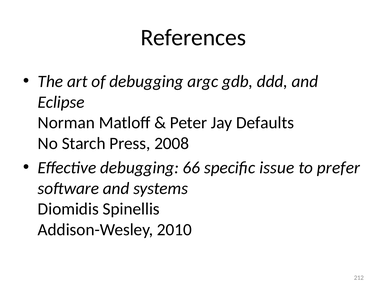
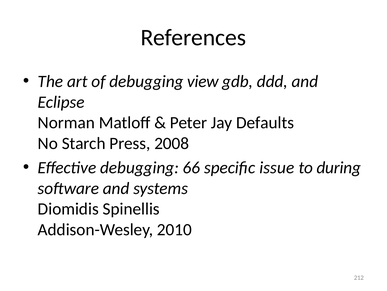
argc: argc -> view (203, 81)
prefer: prefer -> during (339, 167)
